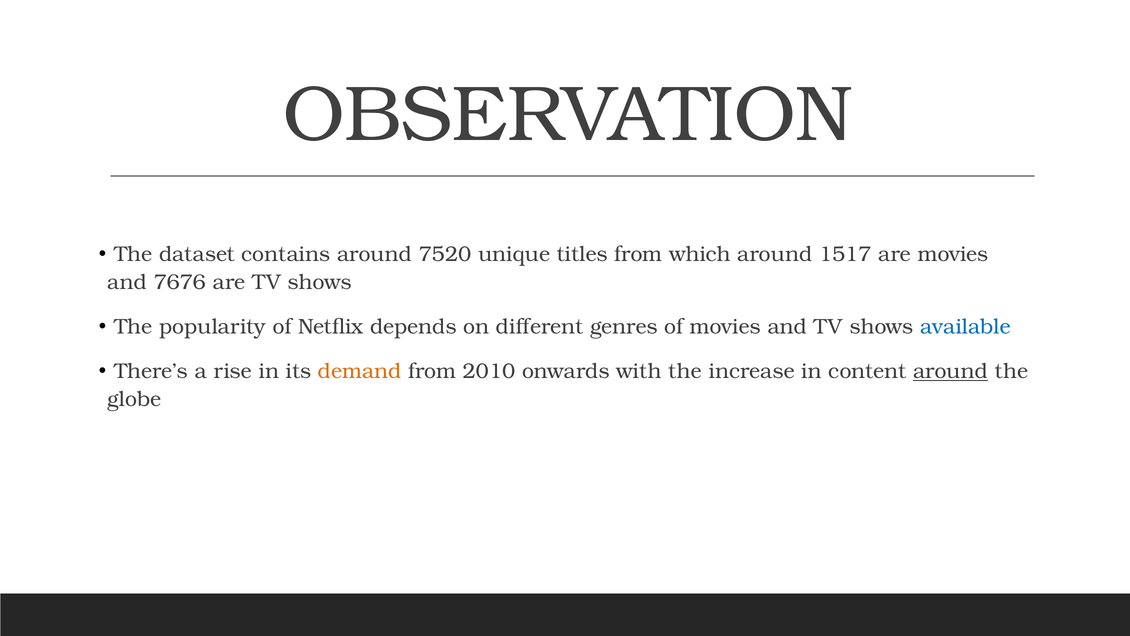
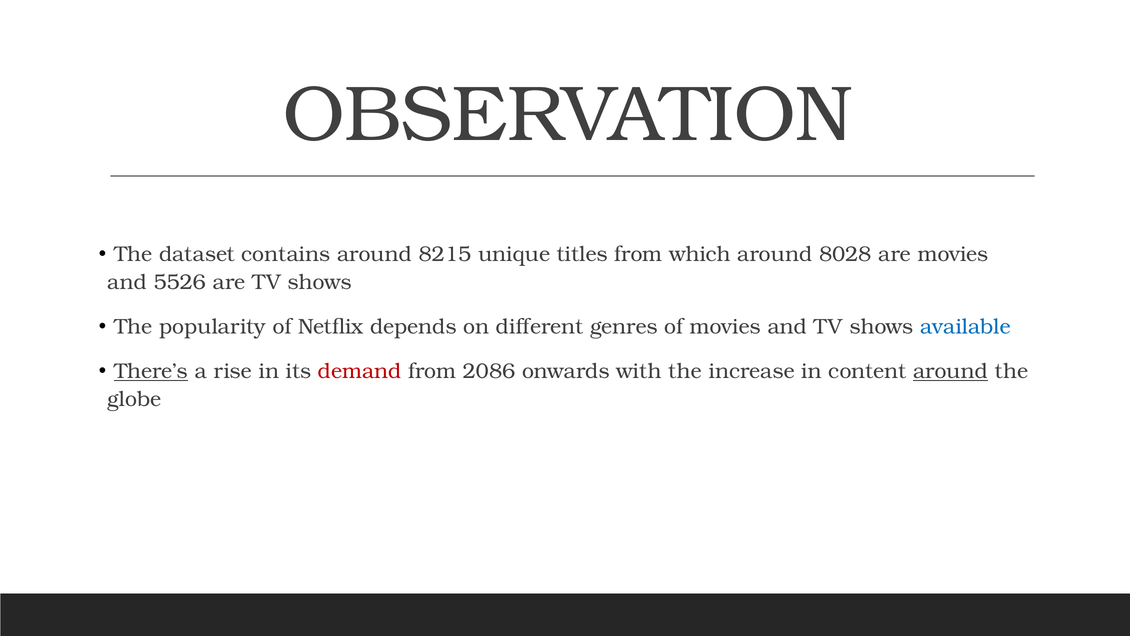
7520: 7520 -> 8215 (445, 254)
1517: 1517 -> 8028 (845, 254)
7676: 7676 -> 5526 (180, 282)
There’s underline: none -> present (151, 371)
demand colour: orange -> red (360, 371)
2010: 2010 -> 2086 (489, 371)
